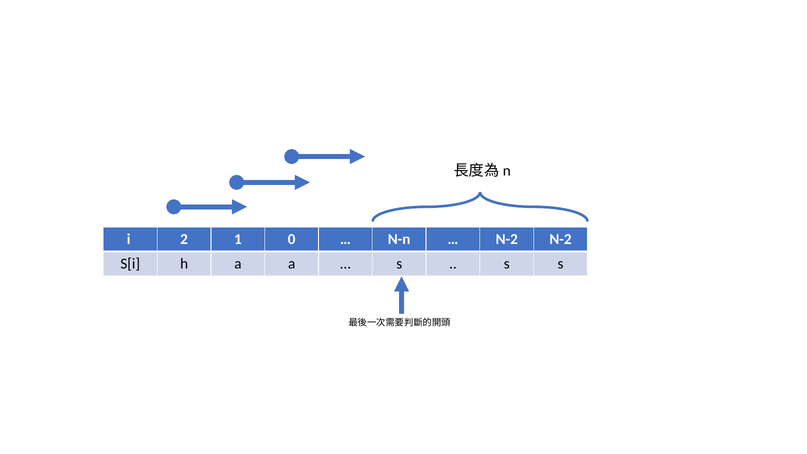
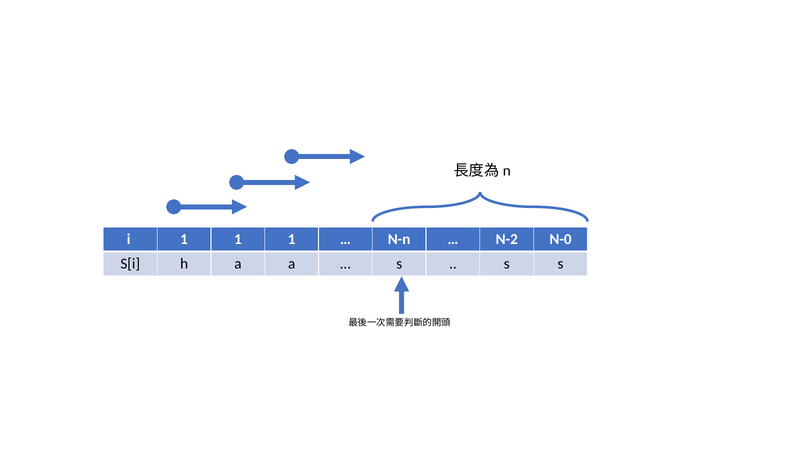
i 2: 2 -> 1 (184, 239)
0: 0 -> 1 (292, 239)
N-2 N-2: N-2 -> N-0 (561, 239)
